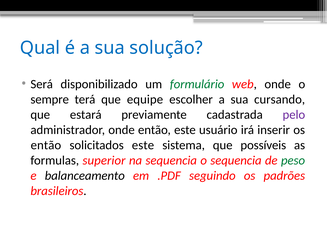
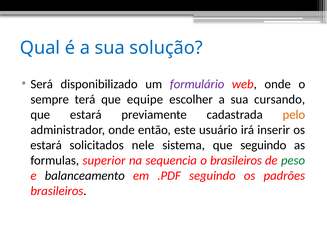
formulário colour: green -> purple (197, 84)
pelo colour: purple -> orange (294, 114)
então: então -> estará (46, 145)
solicitados este: este -> nele (143, 145)
que possíveis: possíveis -> seguindo (263, 145)
o sequencia: sequencia -> brasileiros (236, 160)
